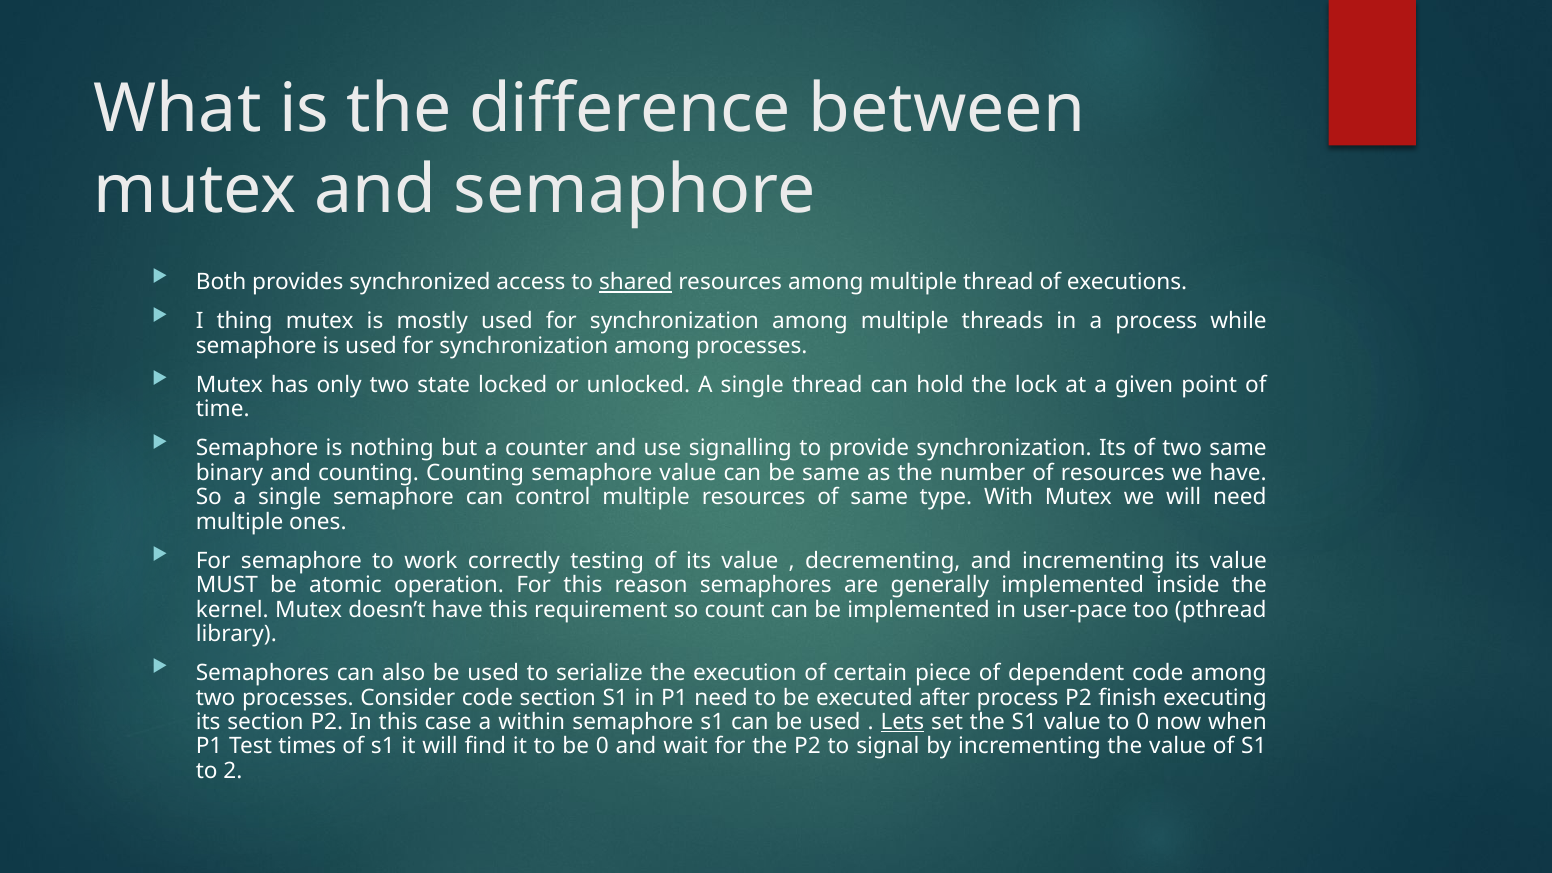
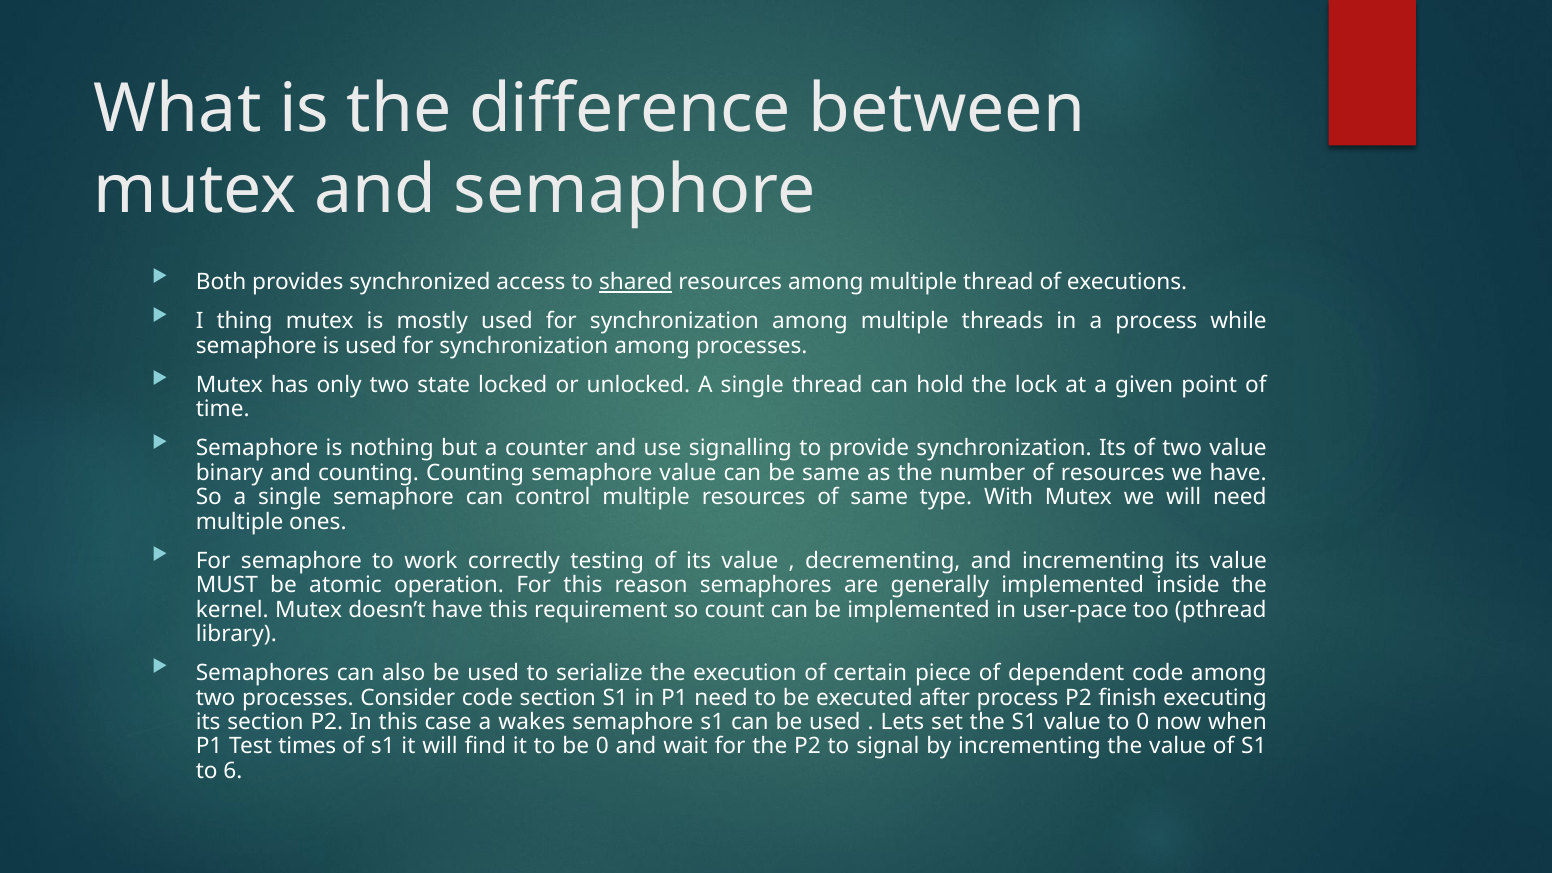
two same: same -> value (1238, 448)
within: within -> wakes (532, 722)
Lets underline: present -> none (902, 722)
2: 2 -> 6 (233, 771)
